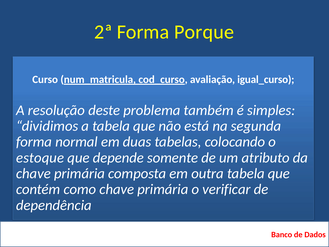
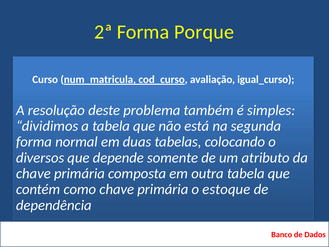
estoque: estoque -> diversos (40, 158)
verificar: verificar -> estoque (226, 189)
